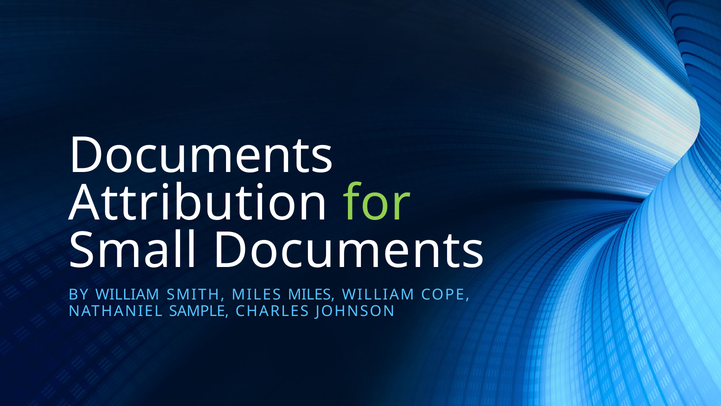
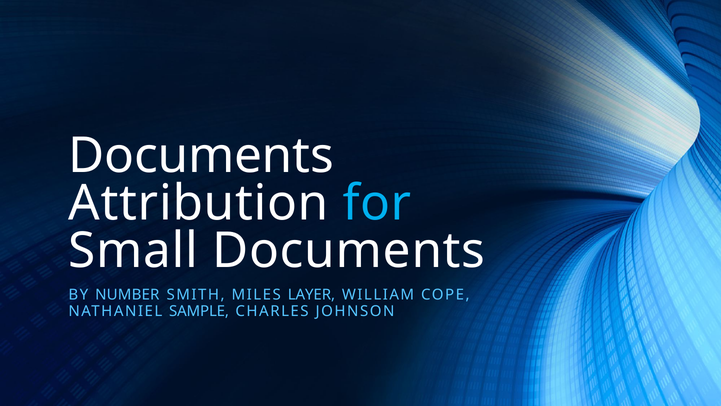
for colour: light green -> light blue (377, 203)
BY WILLIAM: WILLIAM -> NUMBER (127, 295)
MILES MILES: MILES -> LAYER (311, 295)
